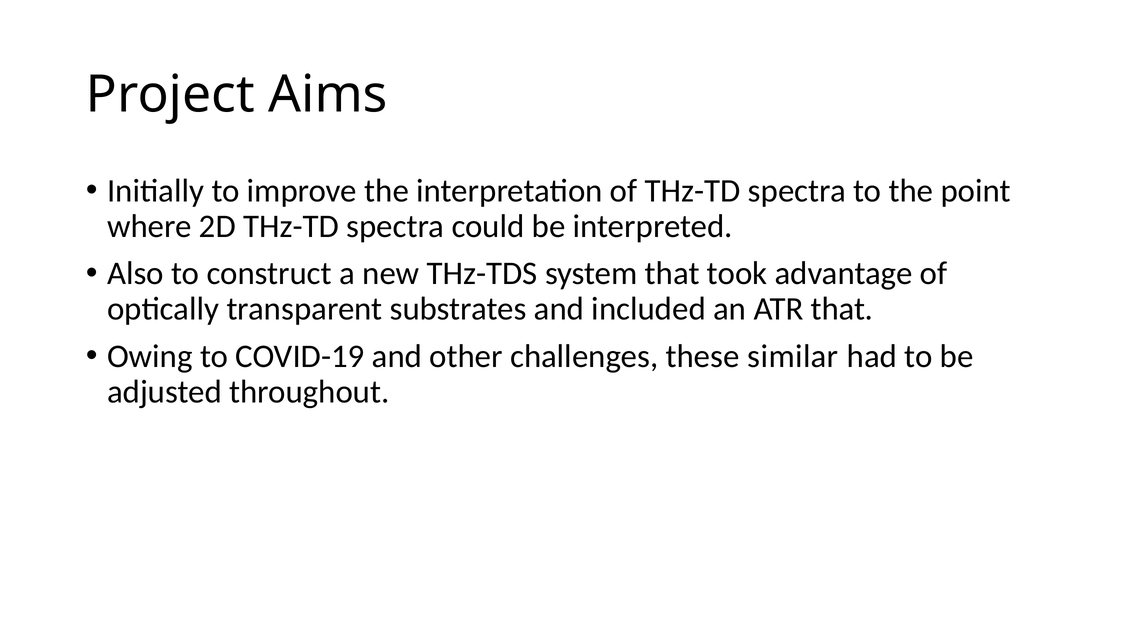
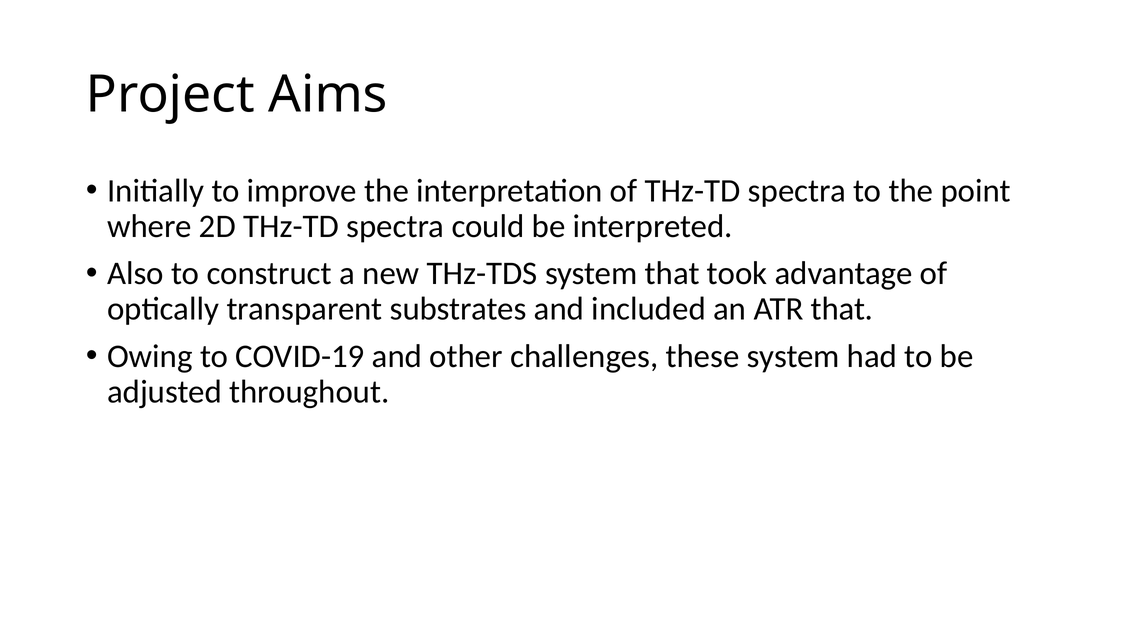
these similar: similar -> system (793, 356)
